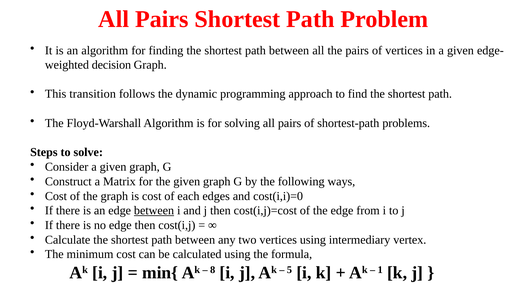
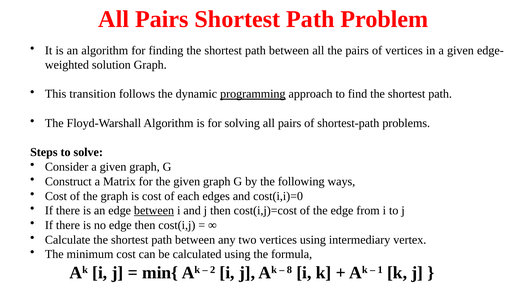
decision: decision -> solution (111, 65)
programming underline: none -> present (253, 94)
8: 8 -> 2 (213, 270)
5: 5 -> 8 (289, 270)
